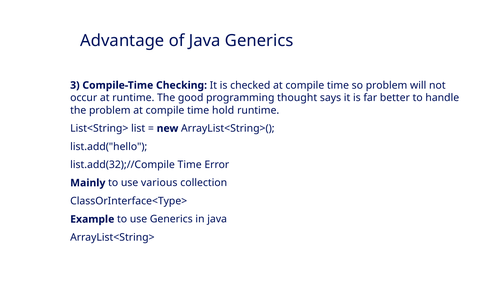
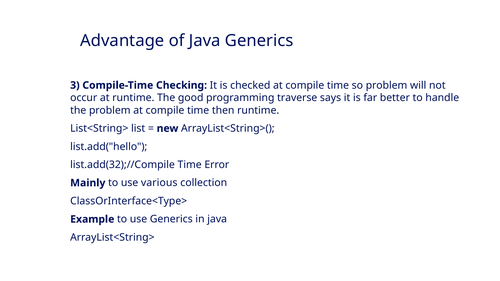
thought: thought -> traverse (297, 98)
hold: hold -> then (223, 110)
